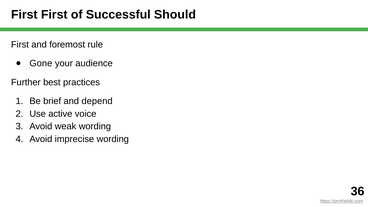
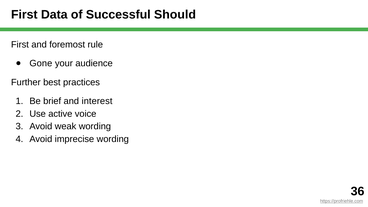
First First: First -> Data (54, 15)
depend: depend -> interest (97, 101)
